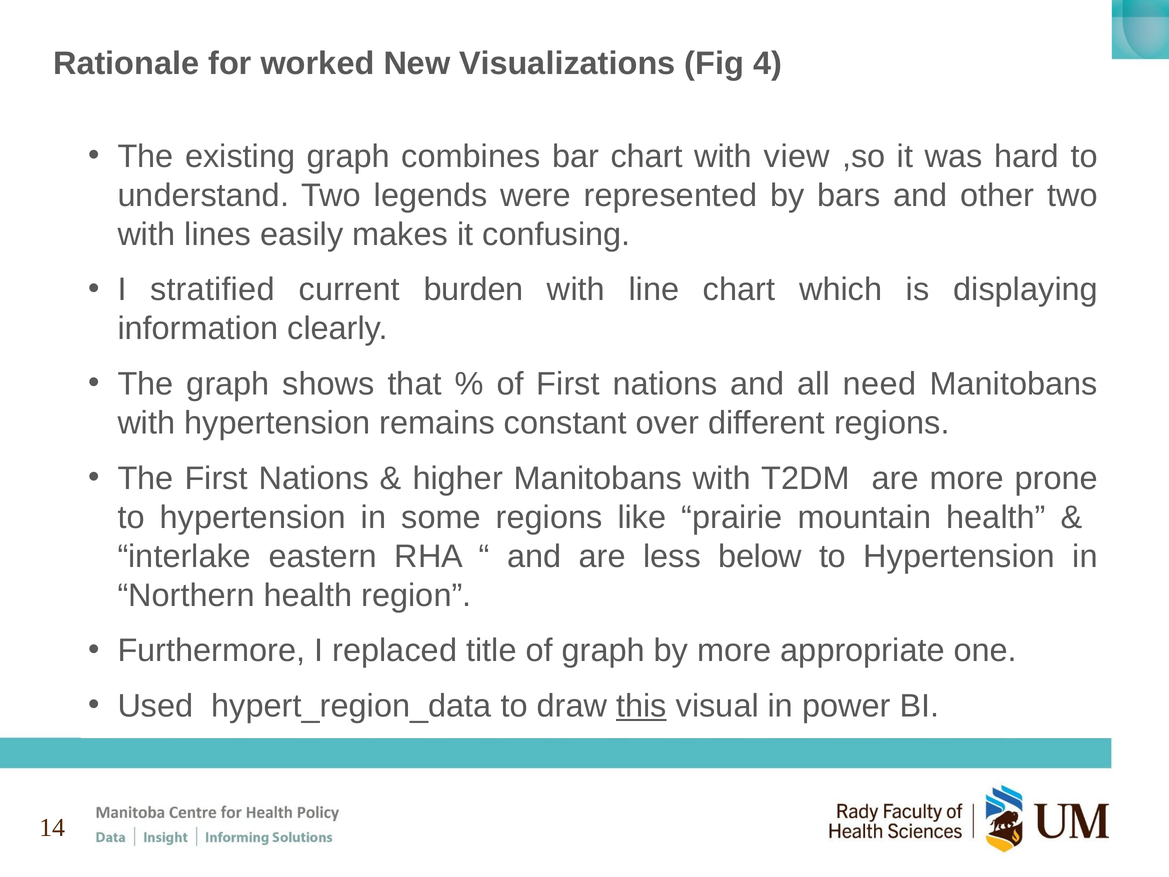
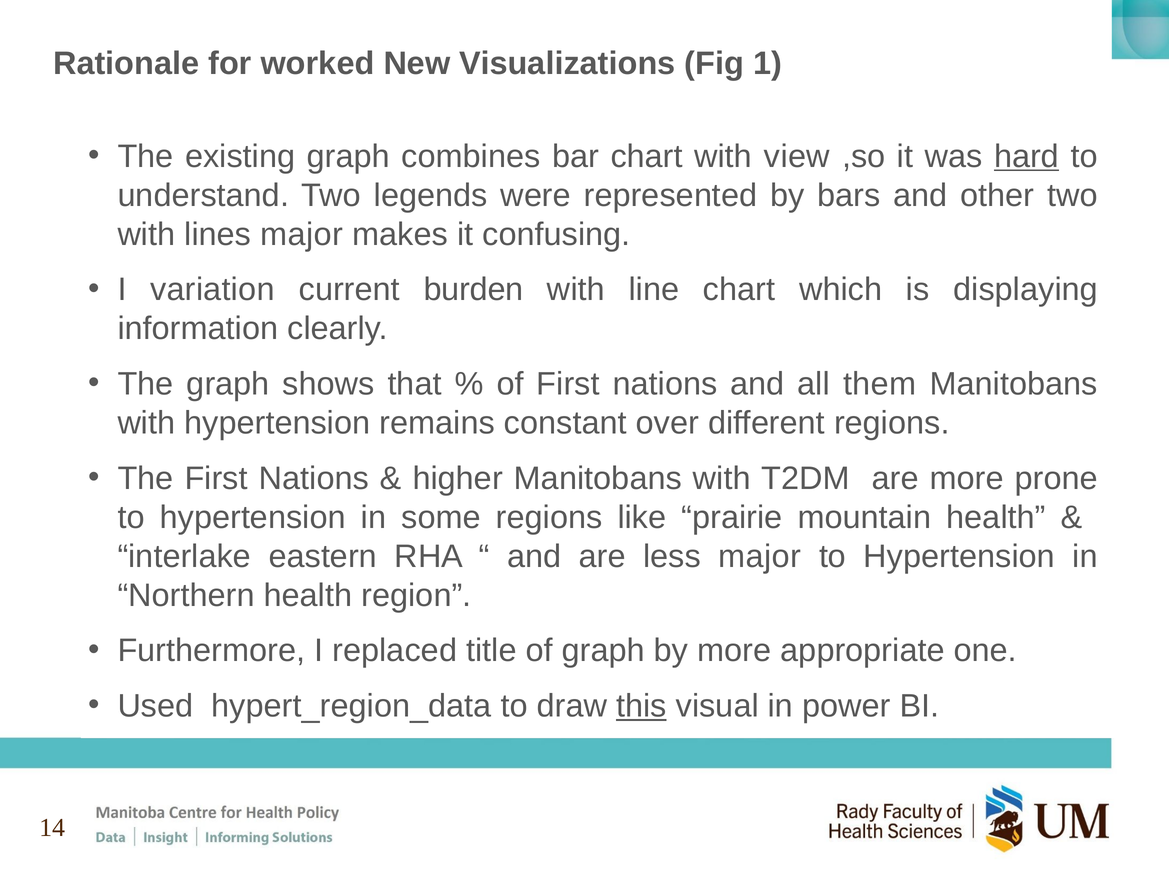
4: 4 -> 1 (768, 64)
hard underline: none -> present (1027, 156)
lines easily: easily -> major (302, 234)
stratified: stratified -> variation (212, 290)
need: need -> them (880, 384)
less below: below -> major (760, 556)
